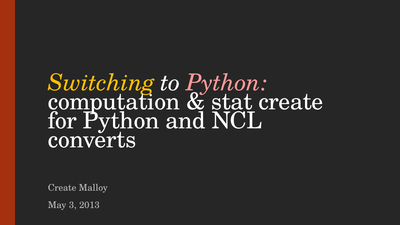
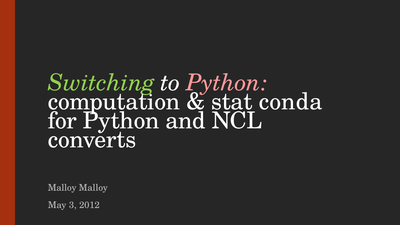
Switching colour: yellow -> light green (101, 83)
stat create: create -> conda (291, 102)
Create: Create -> Malloy (62, 188)
2013: 2013 -> 2012 (89, 205)
